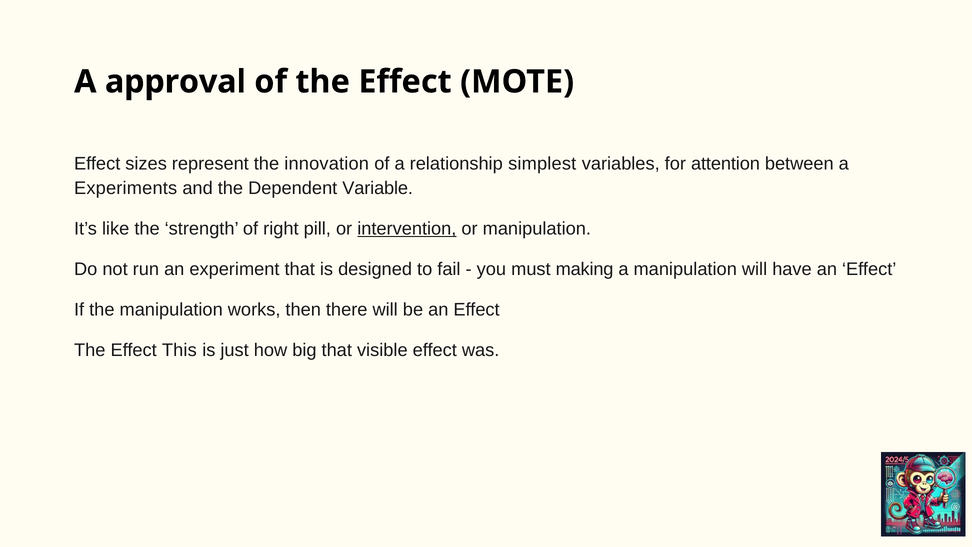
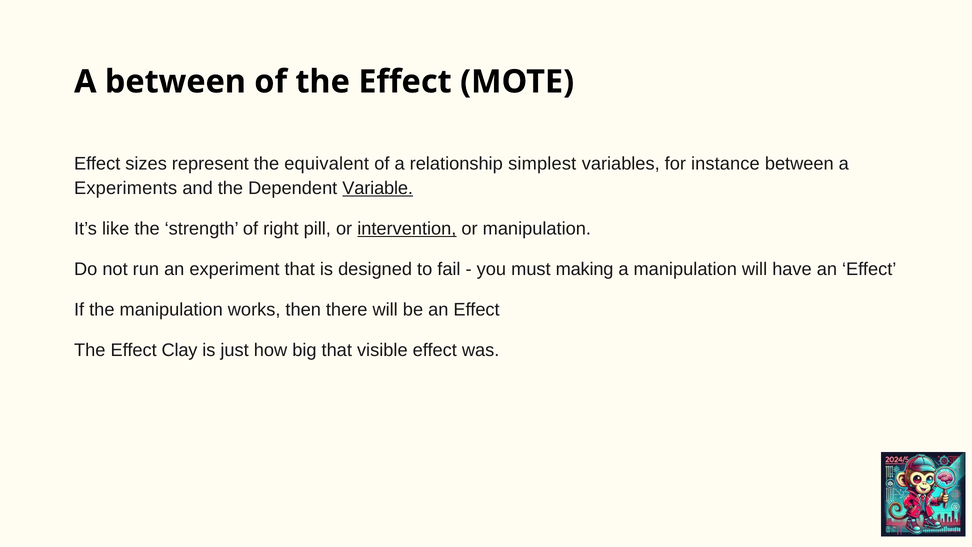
A approval: approval -> between (175, 82)
innovation: innovation -> equivalent (327, 164)
attention: attention -> instance (725, 164)
Variable underline: none -> present (378, 188)
This: This -> Clay (180, 350)
